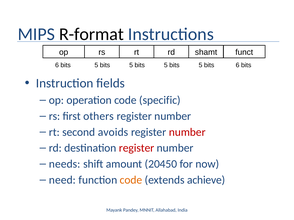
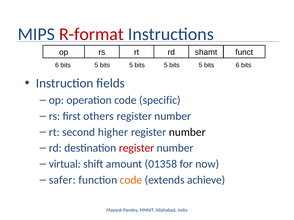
R-format colour: black -> red (92, 34)
avoids: avoids -> higher (113, 132)
number colour: red -> black (187, 132)
needs: needs -> virtual (65, 164)
20450: 20450 -> 01358 (161, 164)
need: need -> safer (62, 180)
